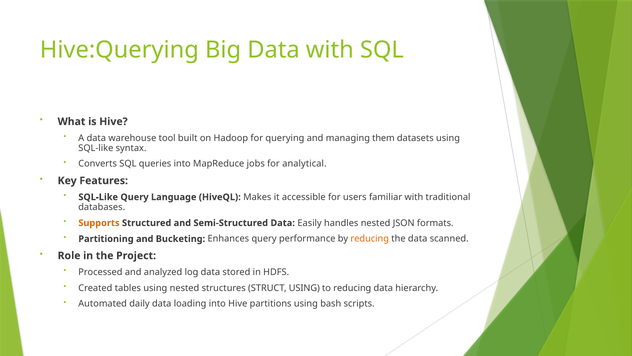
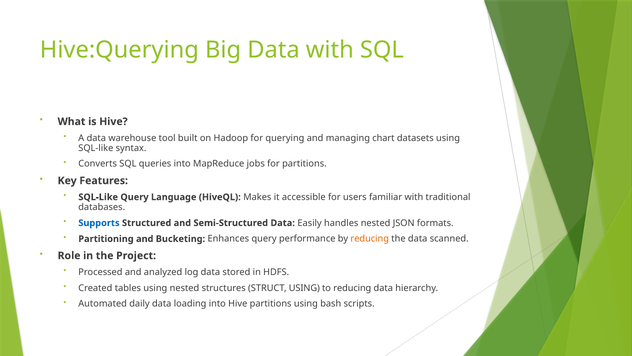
them: them -> chart (383, 138)
for analytical: analytical -> partitions (304, 164)
Supports colour: orange -> blue (99, 223)
